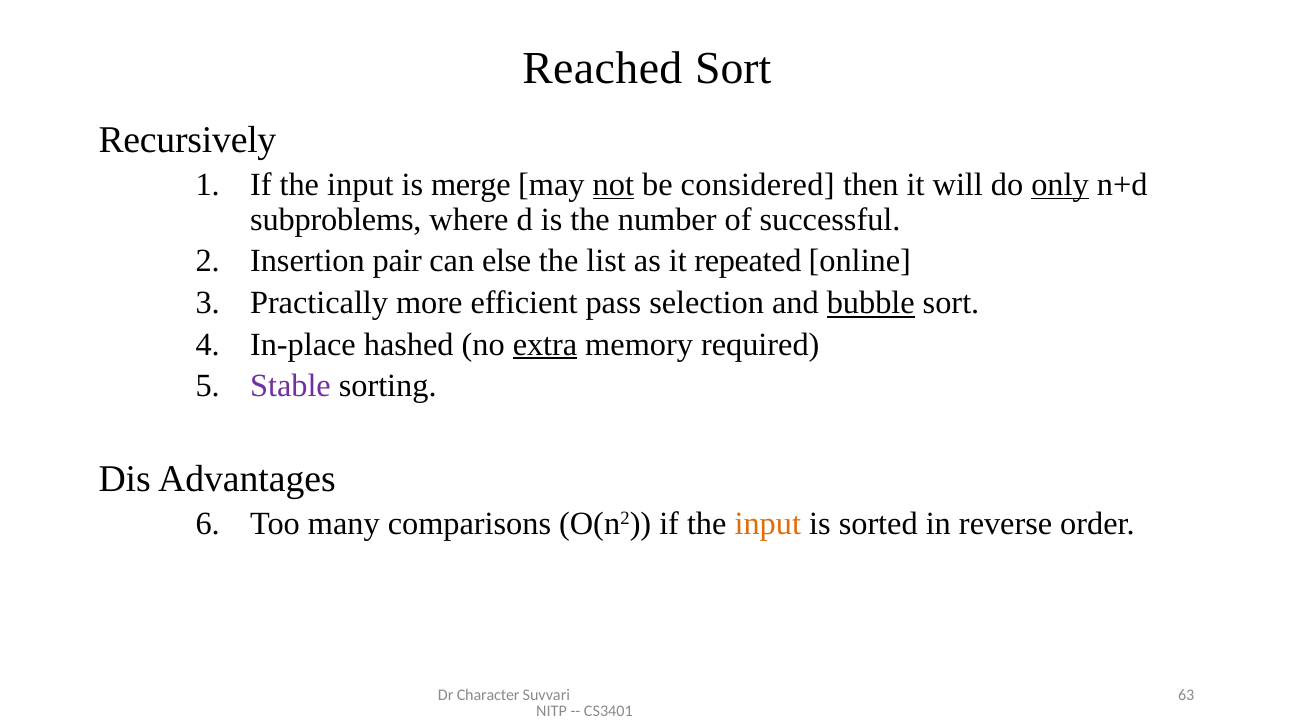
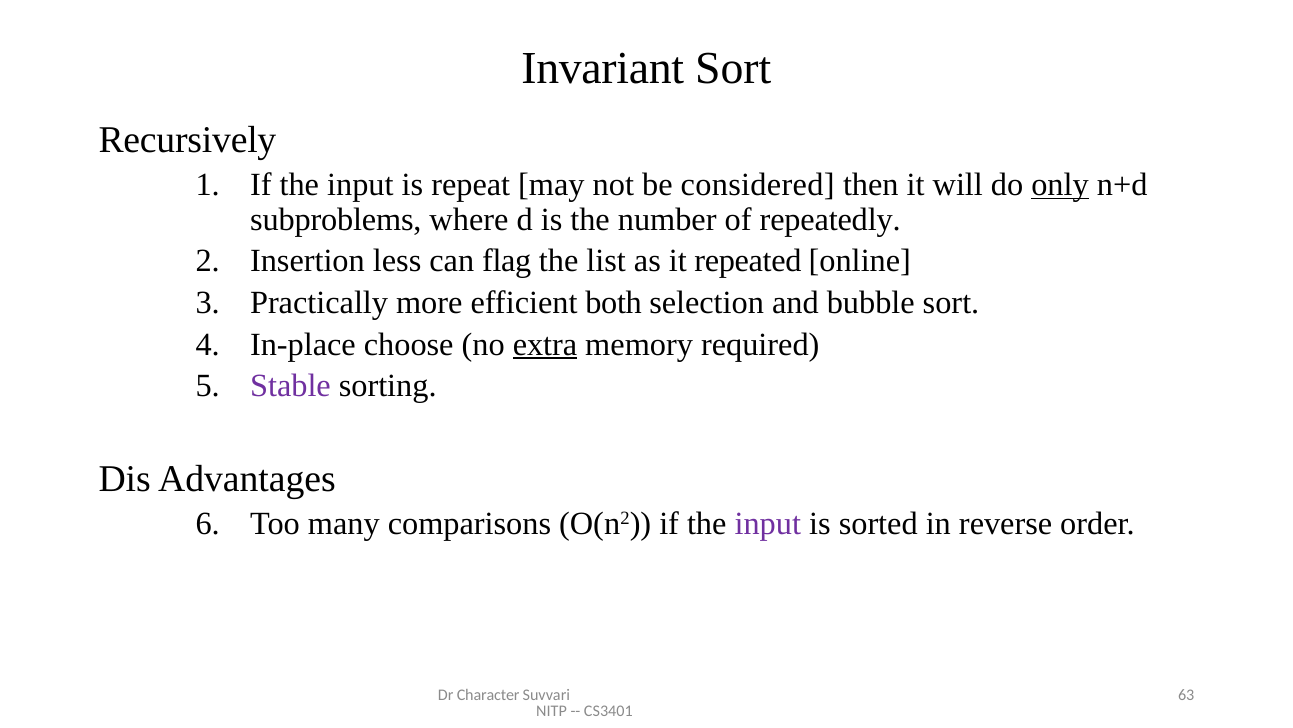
Reached: Reached -> Invariant (603, 68)
merge: merge -> repeat (471, 184)
not underline: present -> none (613, 184)
successful: successful -> repeatedly (830, 219)
pair: pair -> less (397, 261)
else: else -> flag (507, 261)
pass: pass -> both (614, 303)
bubble underline: present -> none (871, 303)
hashed: hashed -> choose (409, 344)
input colour: orange -> purple (768, 523)
